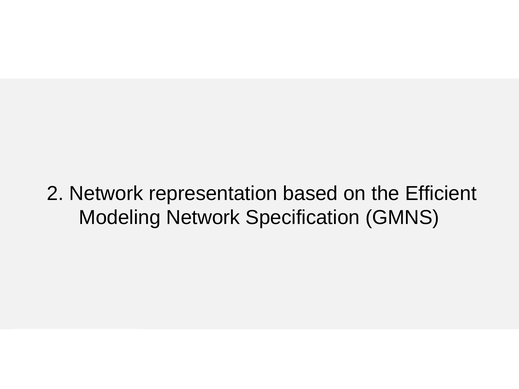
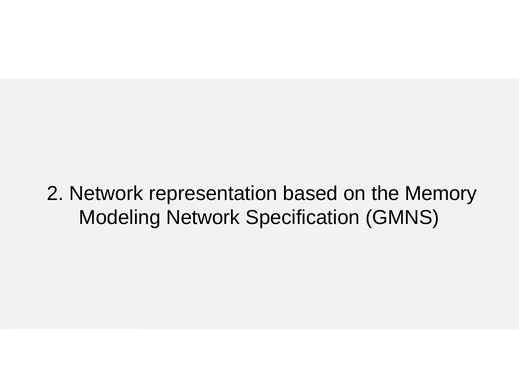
Efficient: Efficient -> Memory (441, 193)
